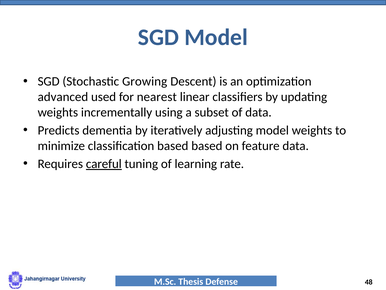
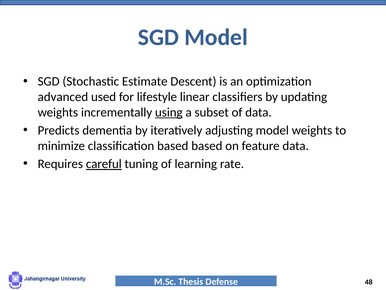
Growing: Growing -> Estimate (145, 81)
nearest: nearest -> lifestyle (157, 97)
using underline: none -> present (169, 112)
